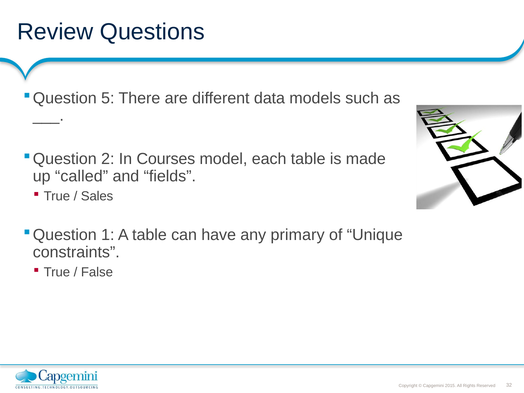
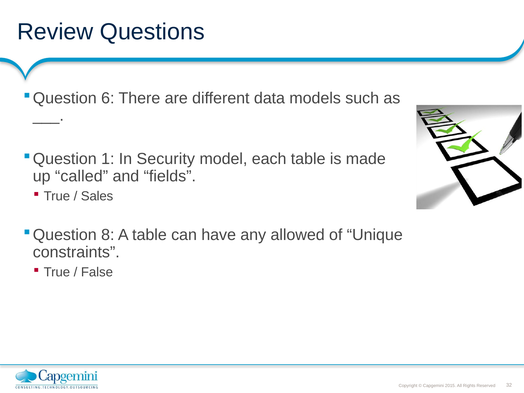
5: 5 -> 6 (108, 98)
2: 2 -> 1 (108, 159)
Courses: Courses -> Security (166, 159)
1: 1 -> 8 (108, 235)
primary: primary -> allowed (298, 235)
